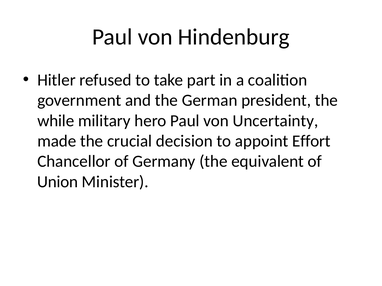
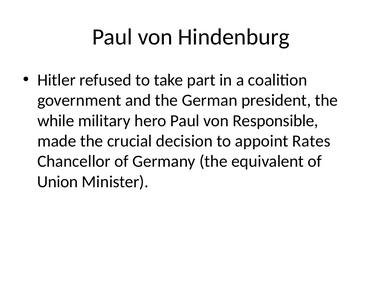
Uncertainty: Uncertainty -> Responsible (276, 121)
Effort: Effort -> Rates (311, 141)
